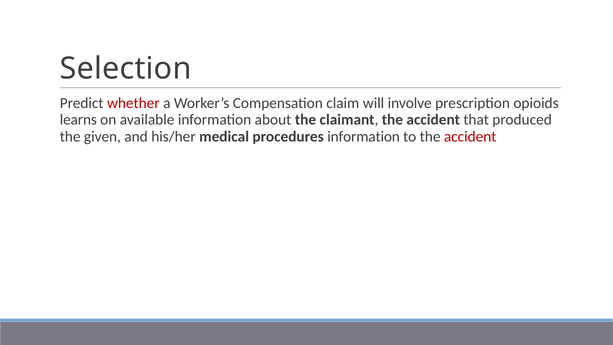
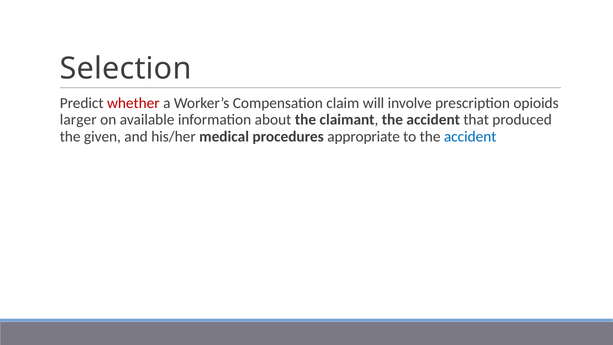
learns: learns -> larger (78, 120)
procedures information: information -> appropriate (364, 136)
accident colour: red -> blue (470, 136)
